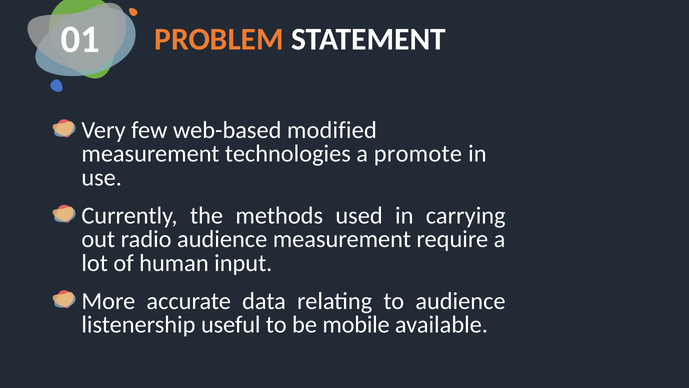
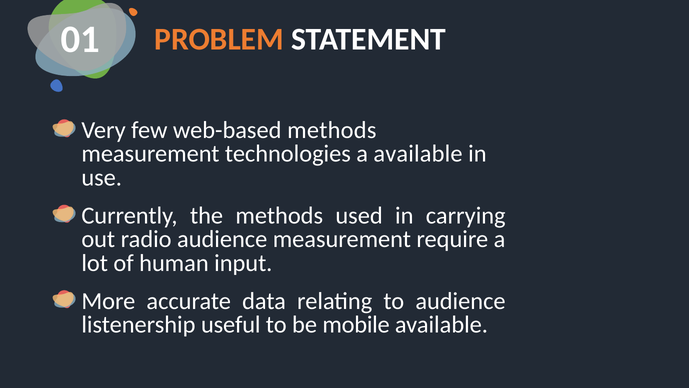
web-based modified: modified -> methods (332, 130)
a promote: promote -> available (418, 154)
